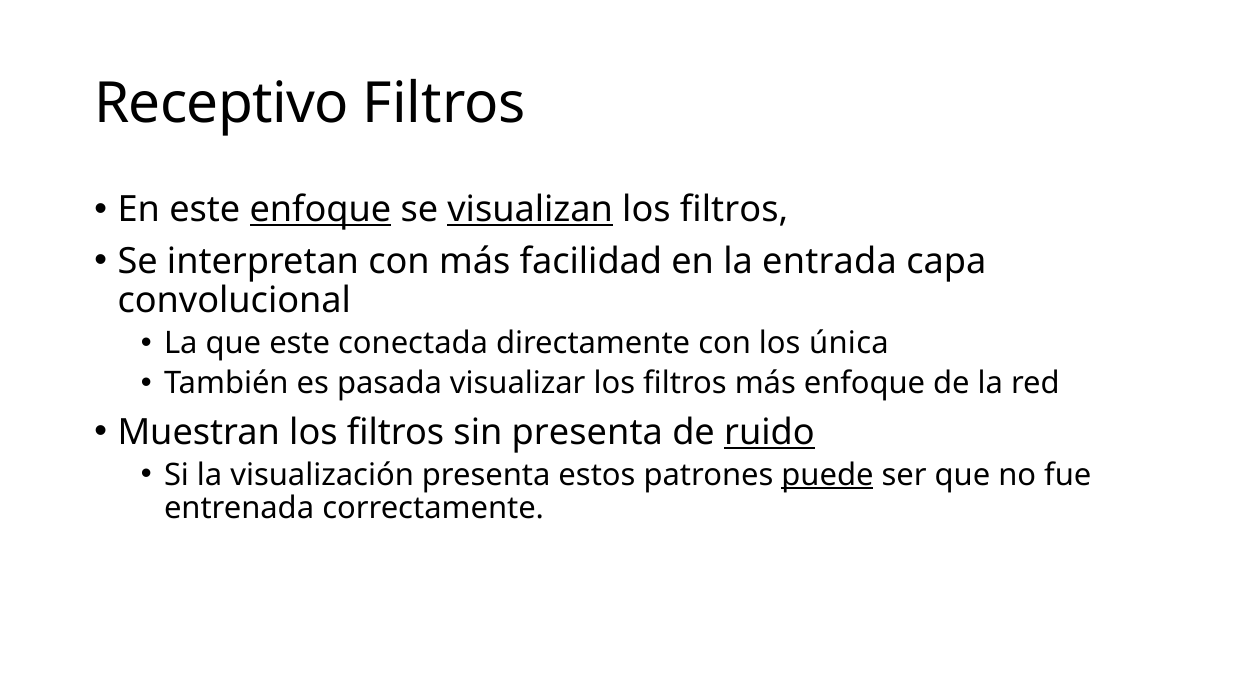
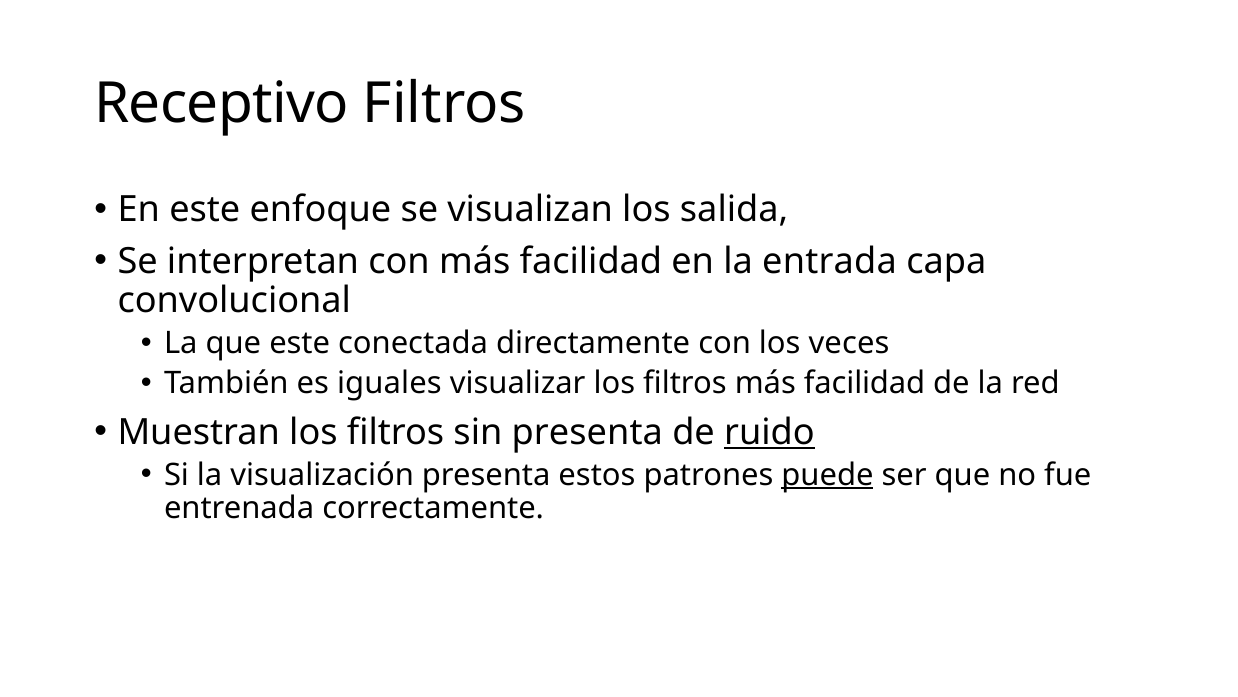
enfoque underline: present -> none (320, 209)
visualizan underline: present -> none (530, 209)
filtros: filtros -> salida (734, 209)
única: única -> veces (849, 343)
pasada: pasada -> iguales (389, 383)
filtros más enfoque: enfoque -> facilidad (865, 383)
